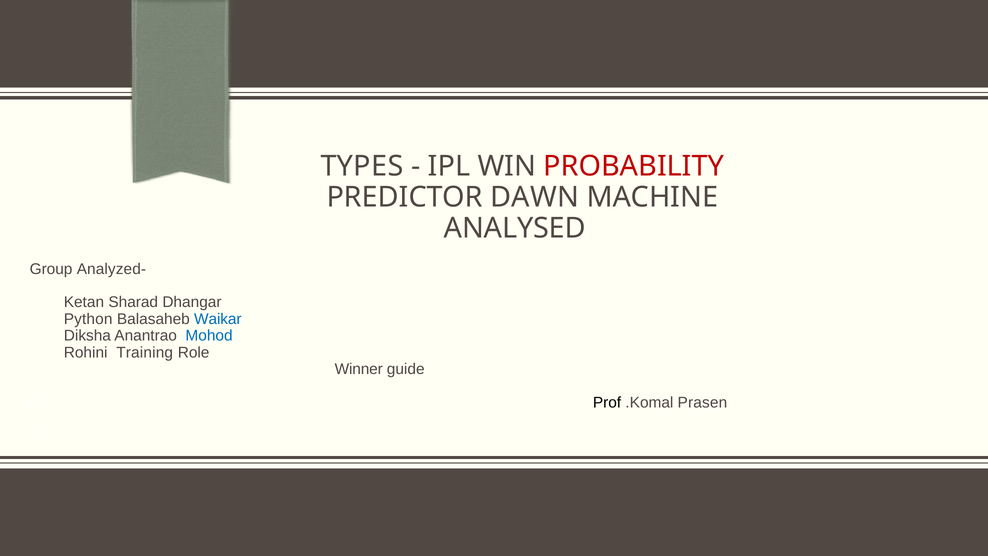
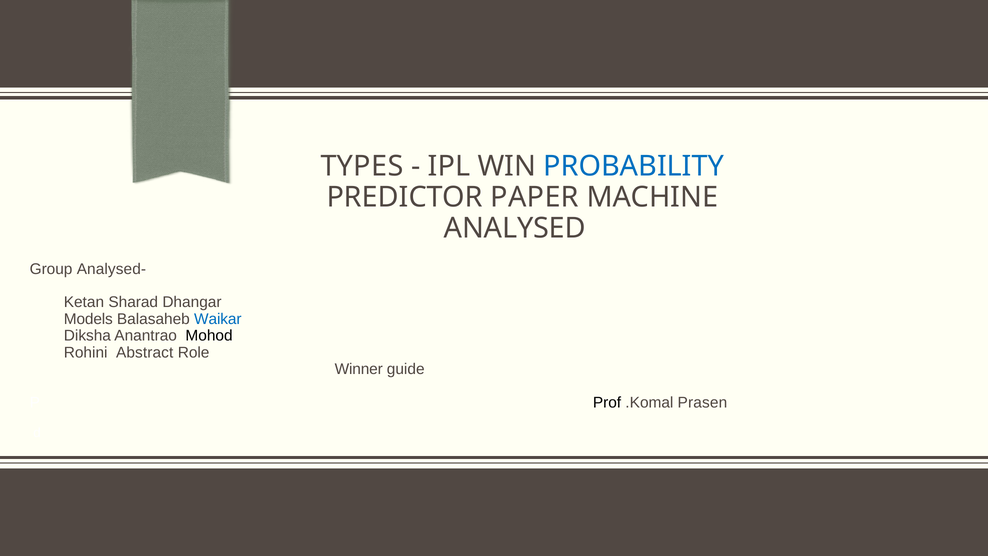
PROBABILITY colour: red -> blue (634, 166)
DAWN: DAWN -> PAPER (535, 197)
Analyzed-: Analyzed- -> Analysed- (111, 269)
Python: Python -> Models (88, 319)
Mohod colour: blue -> black (209, 336)
Training: Training -> Abstract (145, 352)
